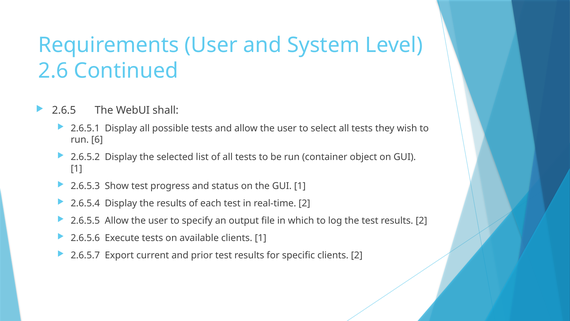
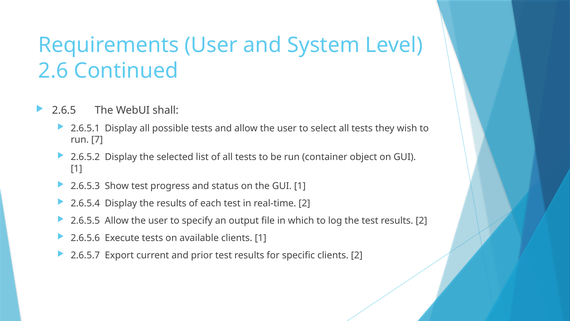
6: 6 -> 7 (97, 140)
